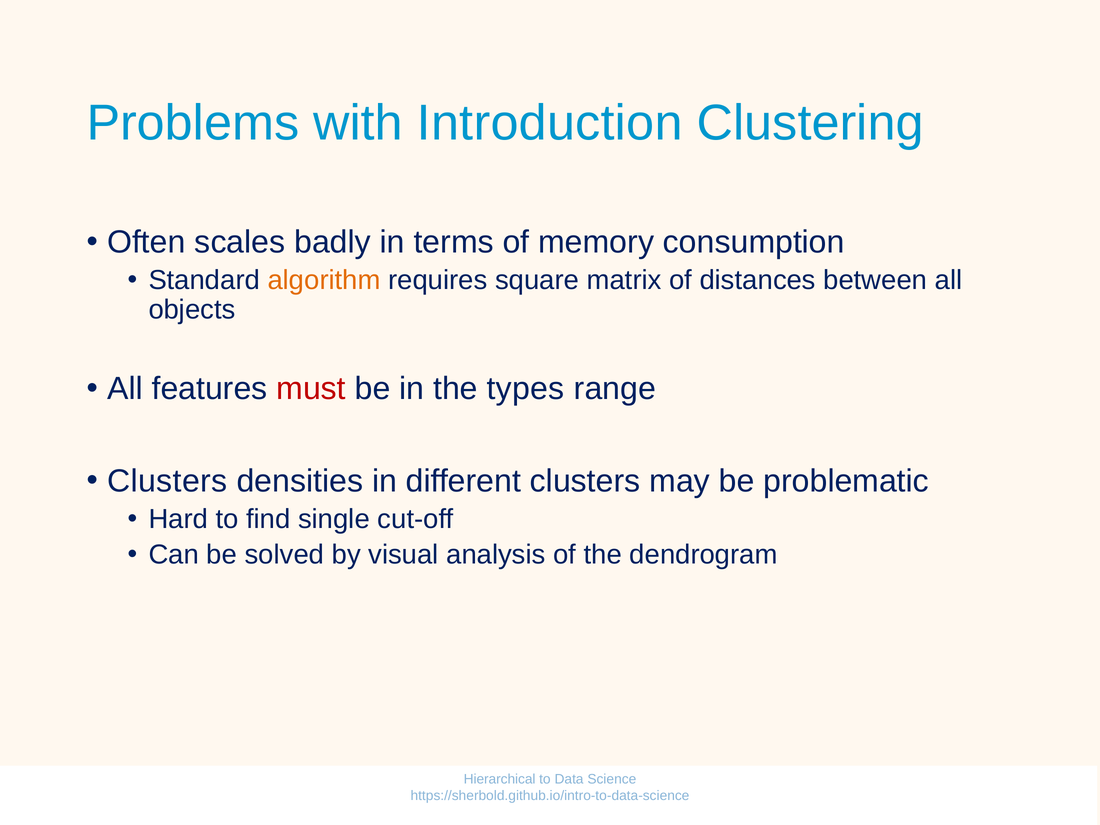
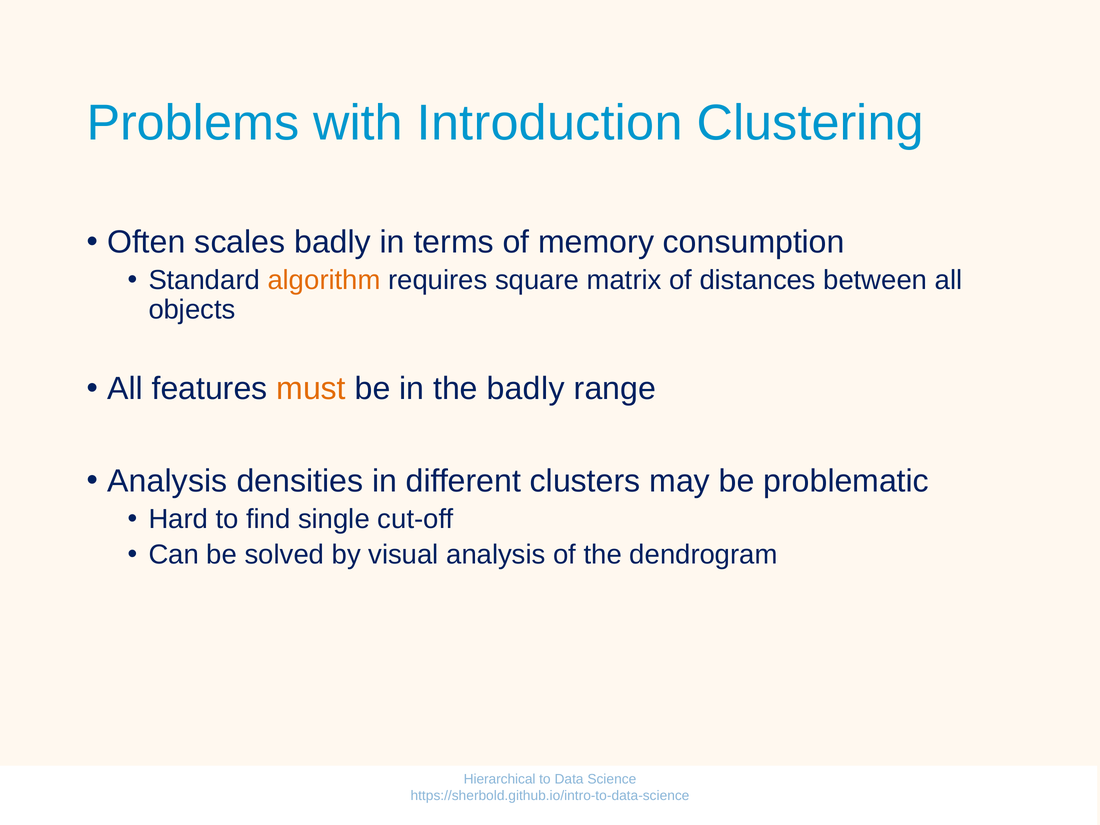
must colour: red -> orange (311, 389)
the types: types -> badly (526, 389)
Clusters: Clusters -> Analysis (167, 481)
